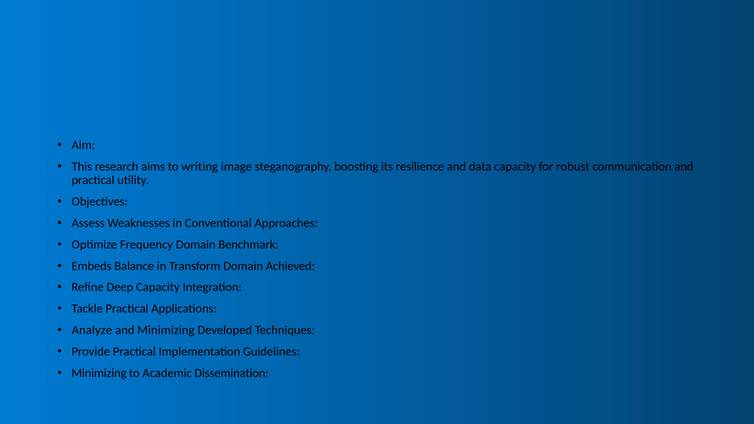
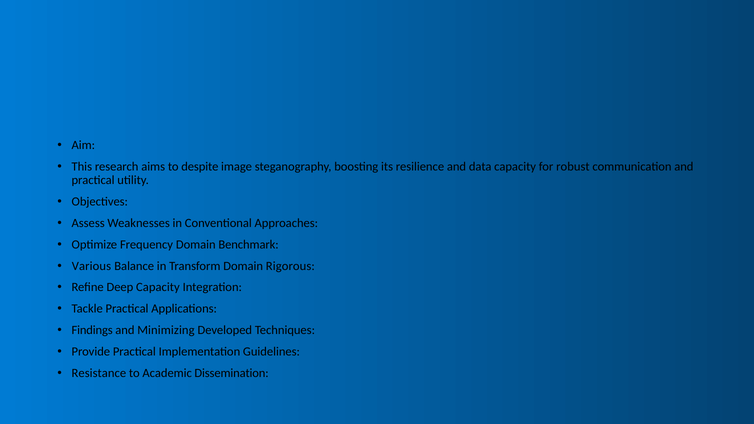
writing: writing -> despite (200, 167)
Embeds: Embeds -> Various (91, 266)
Achieved: Achieved -> Rigorous (290, 266)
Analyze: Analyze -> Findings (92, 330)
Minimizing: Minimizing -> Resistance (99, 373)
